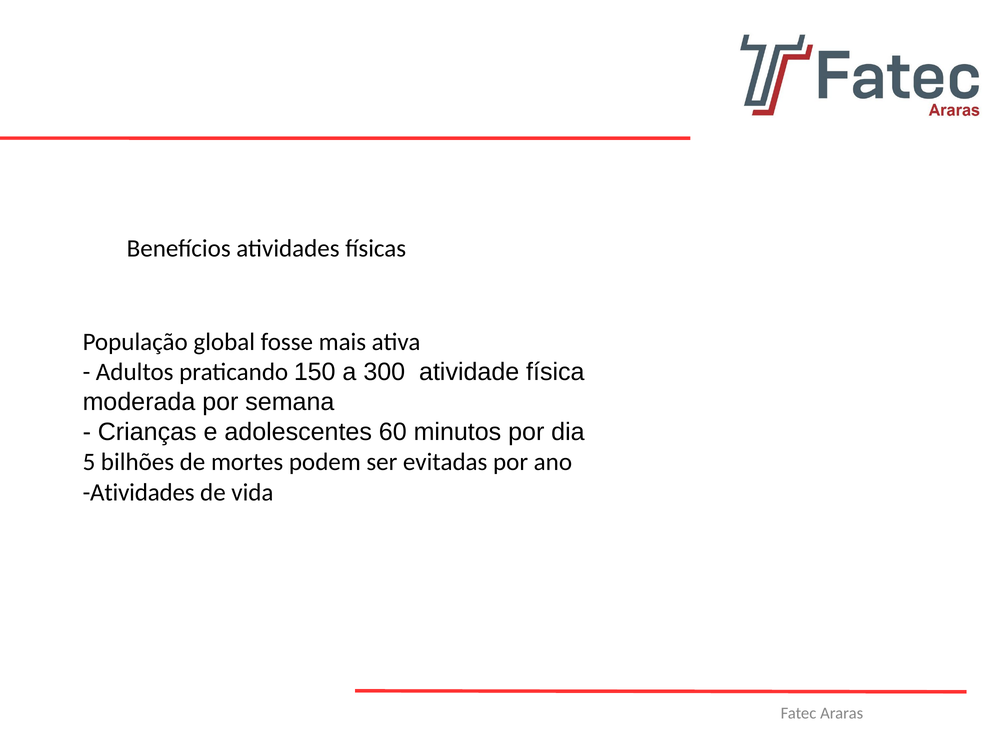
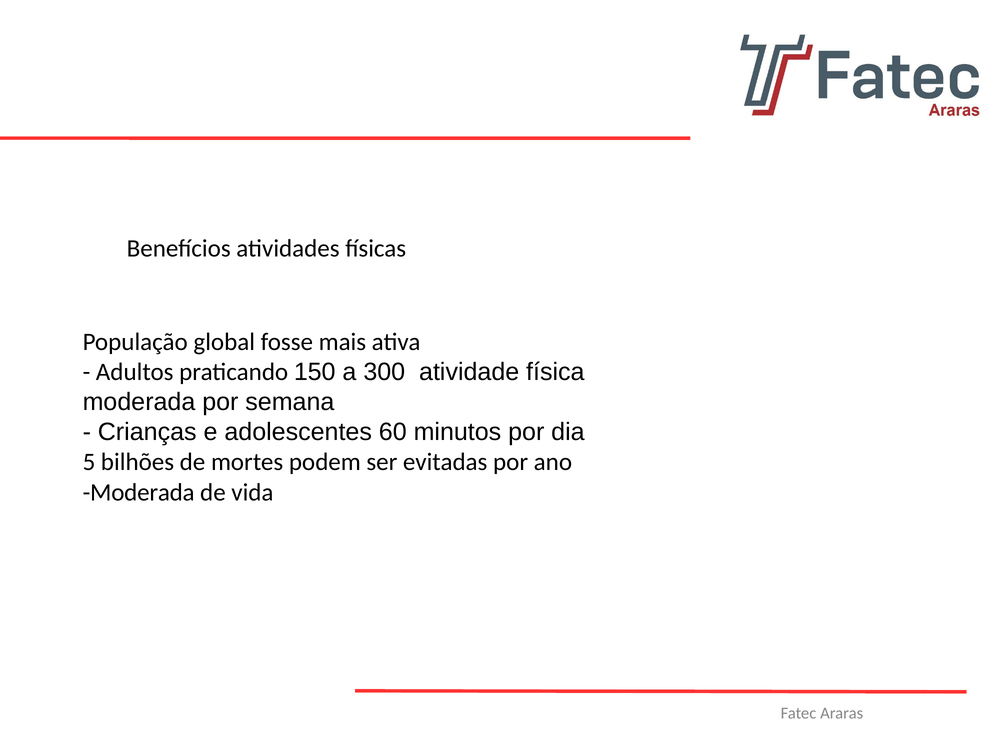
Atividades: Atividades -> Moderada (139, 492)
